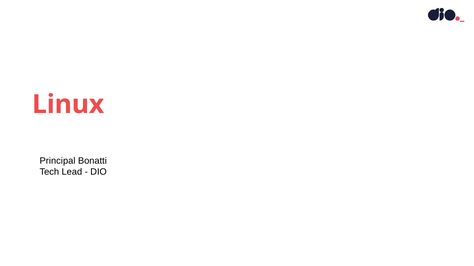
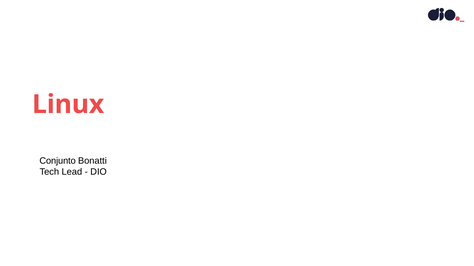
Principal: Principal -> Conjunto (58, 161)
